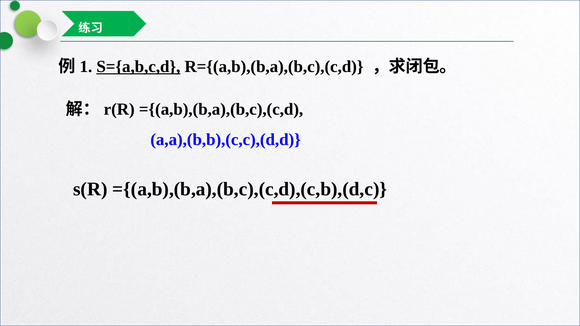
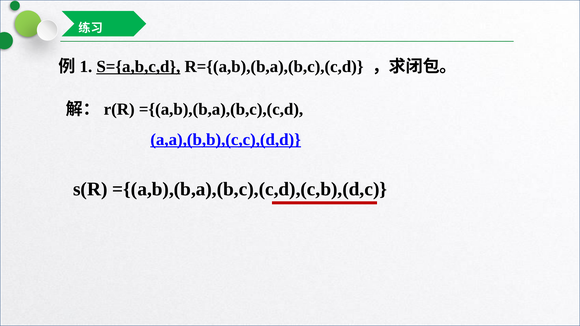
a,a),(b,b),(c,c),(d,d underline: none -> present (226, 140)
